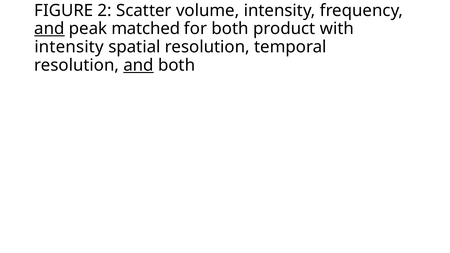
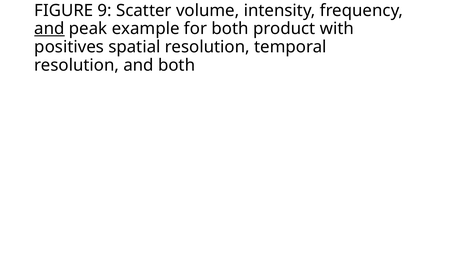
2: 2 -> 9 (105, 10)
matched: matched -> example (146, 29)
intensity: intensity -> positives (69, 47)
and underline: present -> none (139, 65)
